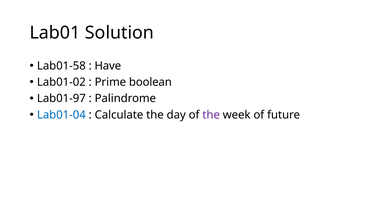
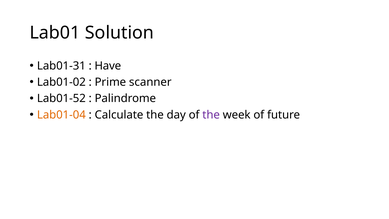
Lab01-58: Lab01-58 -> Lab01-31 (61, 66)
boolean: boolean -> scanner (150, 82)
Lab01-97: Lab01-97 -> Lab01-52 (61, 98)
Lab01-04 colour: blue -> orange (61, 115)
